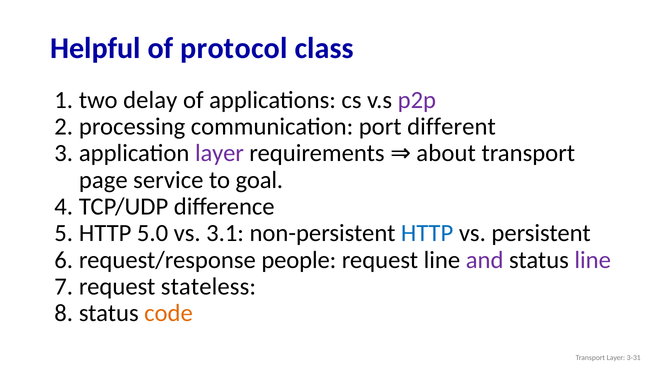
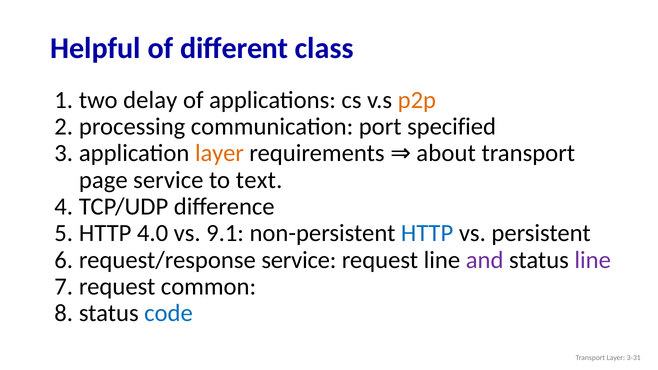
protocol: protocol -> different (234, 48)
p2p colour: purple -> orange (417, 100)
different: different -> specified (452, 127)
layer colour: purple -> orange (219, 153)
goal: goal -> text (259, 180)
5.0: 5.0 -> 4.0 (153, 233)
3.1: 3.1 -> 9.1 (225, 233)
people: people -> service (299, 260)
stateless: stateless -> common (208, 287)
code colour: orange -> blue (169, 313)
